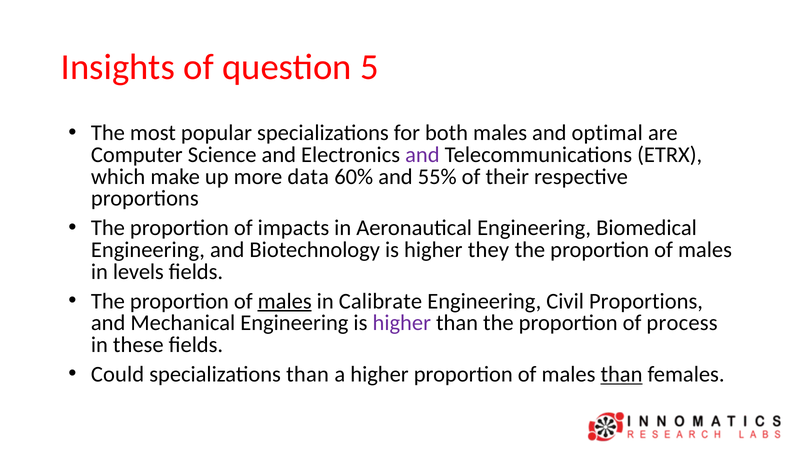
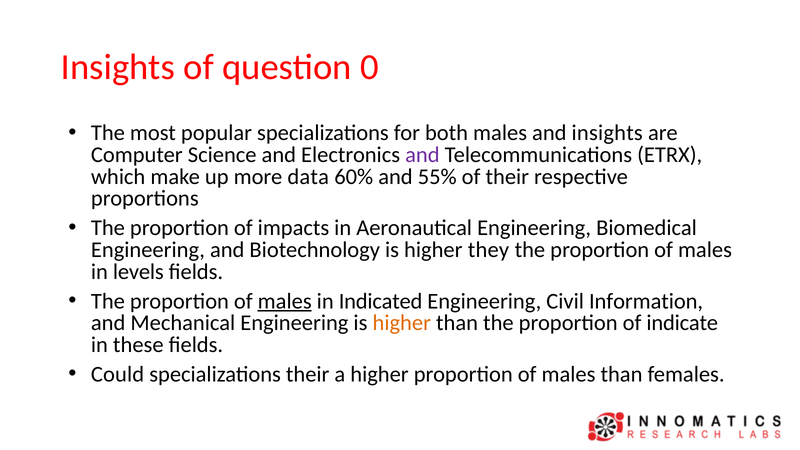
5: 5 -> 0 (369, 67)
and optimal: optimal -> insights (607, 133)
Calibrate: Calibrate -> Indicated (381, 301)
Civil Proportions: Proportions -> Information (646, 301)
higher colour: purple -> orange (402, 323)
process: process -> indicate (682, 323)
specializations than: than -> their (308, 374)
than underline: present -> none (621, 374)
